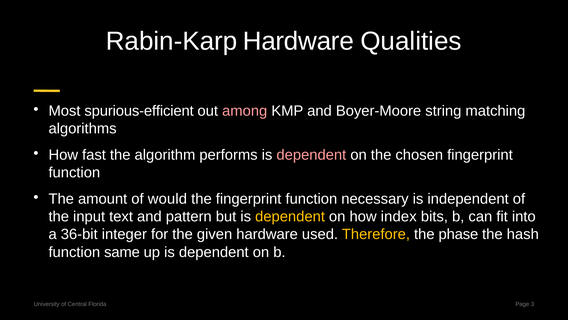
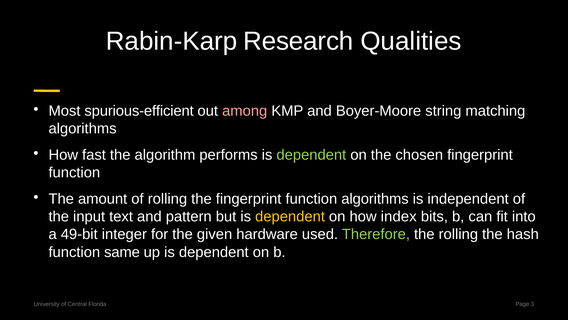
Rabin-Karp Hardware: Hardware -> Research (298, 41)
dependent colour: pink -> light green (311, 155)
of would: would -> rolling (167, 199)
function necessary: necessary -> algorithms (375, 199)
36-bit: 36-bit -> 49-bit (79, 234)
Therefore colour: yellow -> light green (376, 234)
the phase: phase -> rolling (458, 234)
